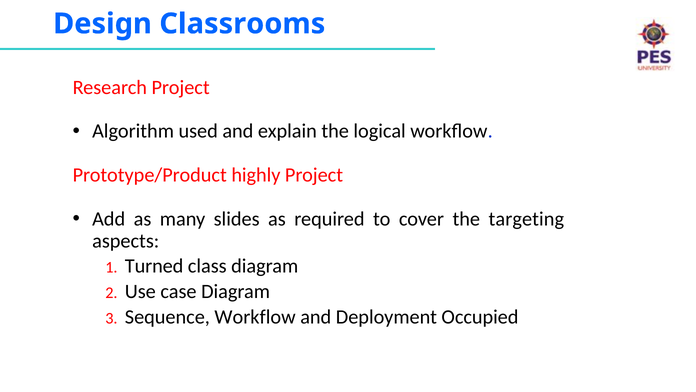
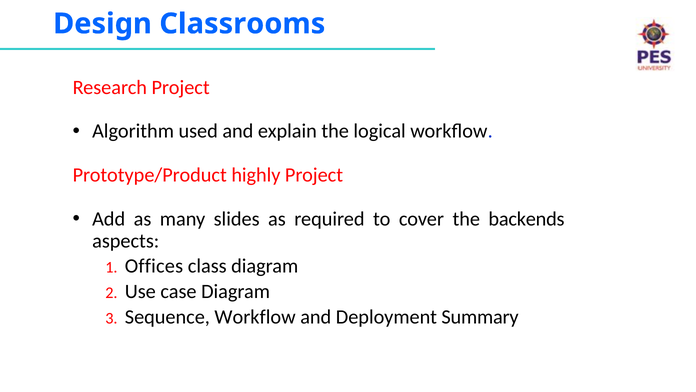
targeting: targeting -> backends (526, 219)
Turned: Turned -> Offices (154, 266)
Occupied: Occupied -> Summary (480, 317)
